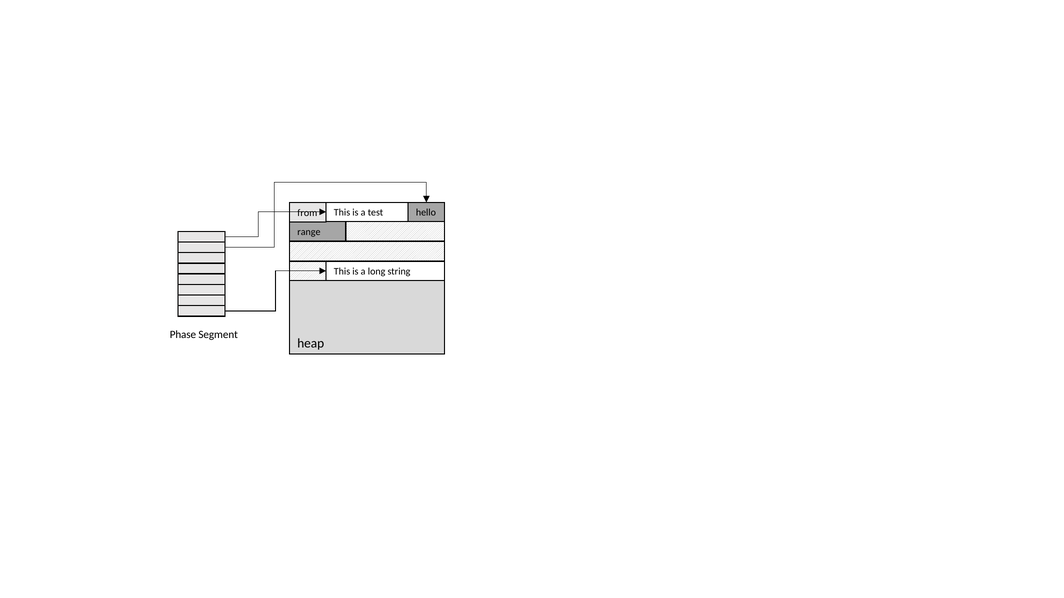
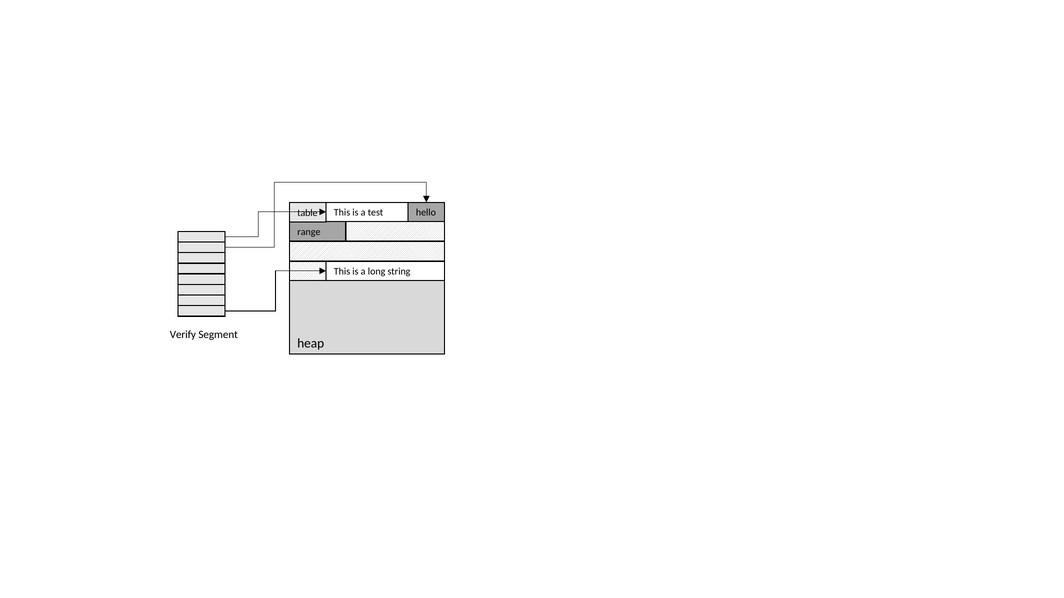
from: from -> table (307, 213)
Phase: Phase -> Verify (183, 335)
